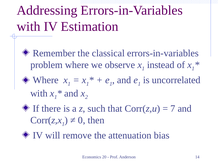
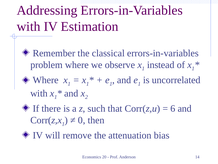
7: 7 -> 6 (173, 108)
